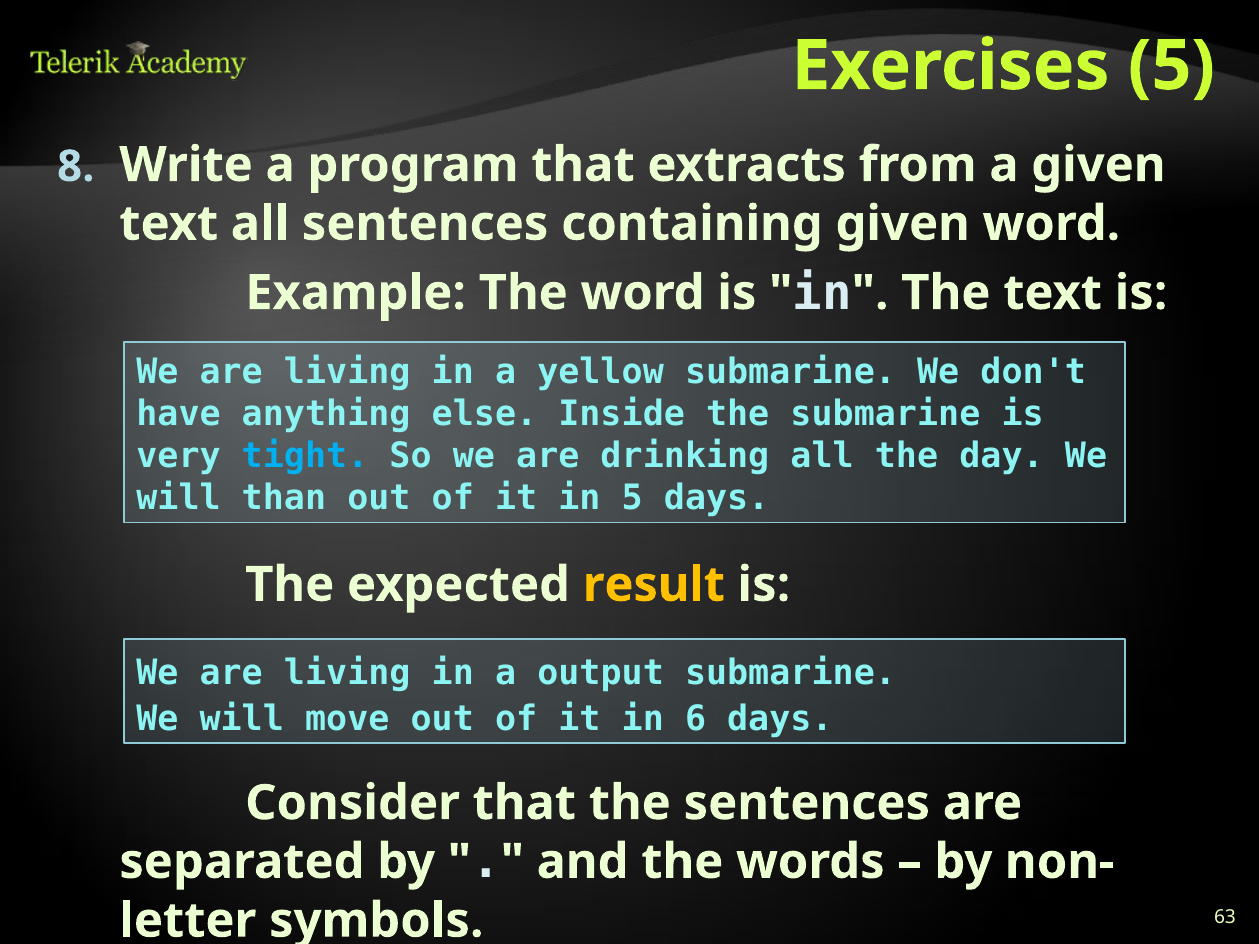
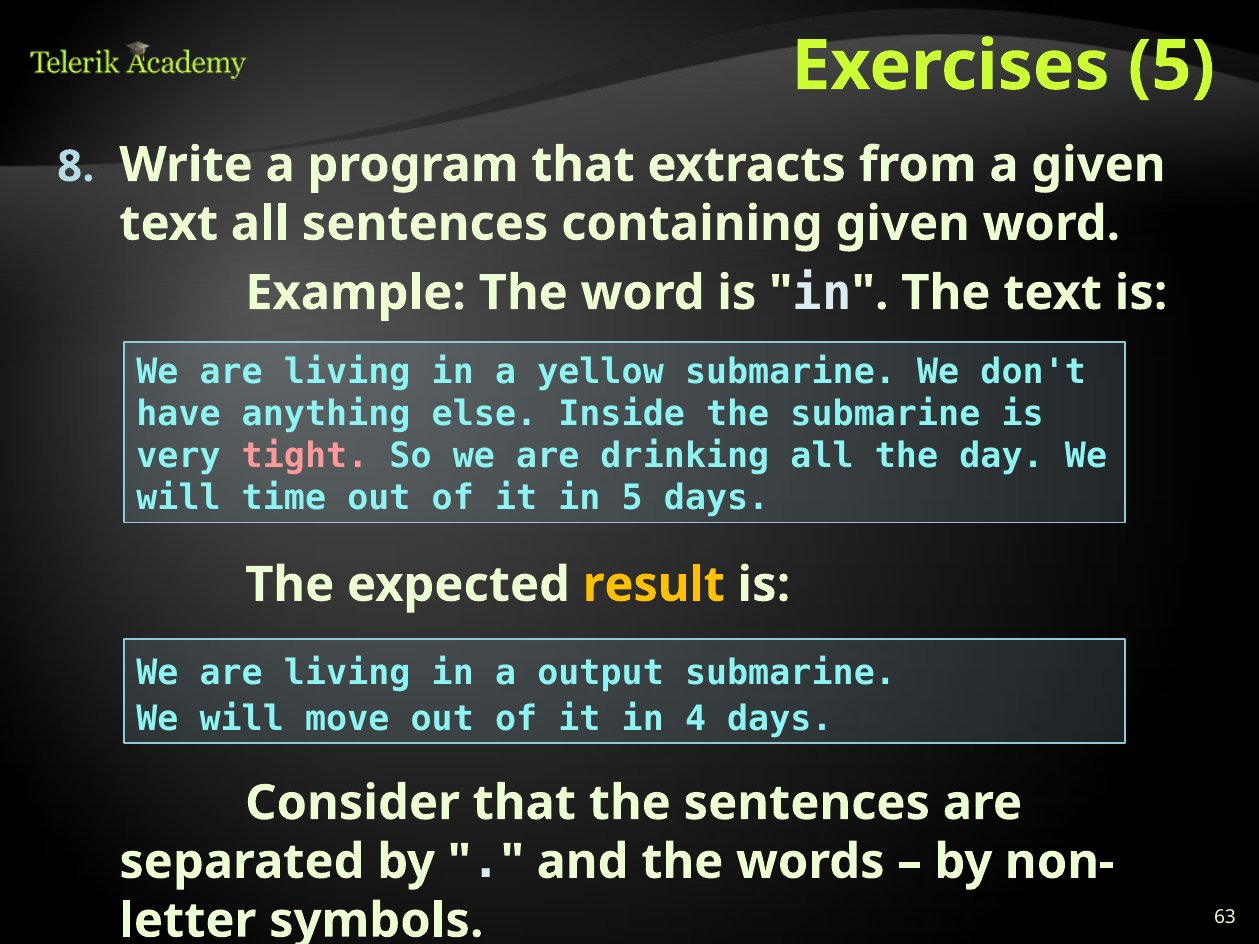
tight colour: light blue -> pink (305, 456)
than: than -> time (284, 498)
6: 6 -> 4 (696, 719)
